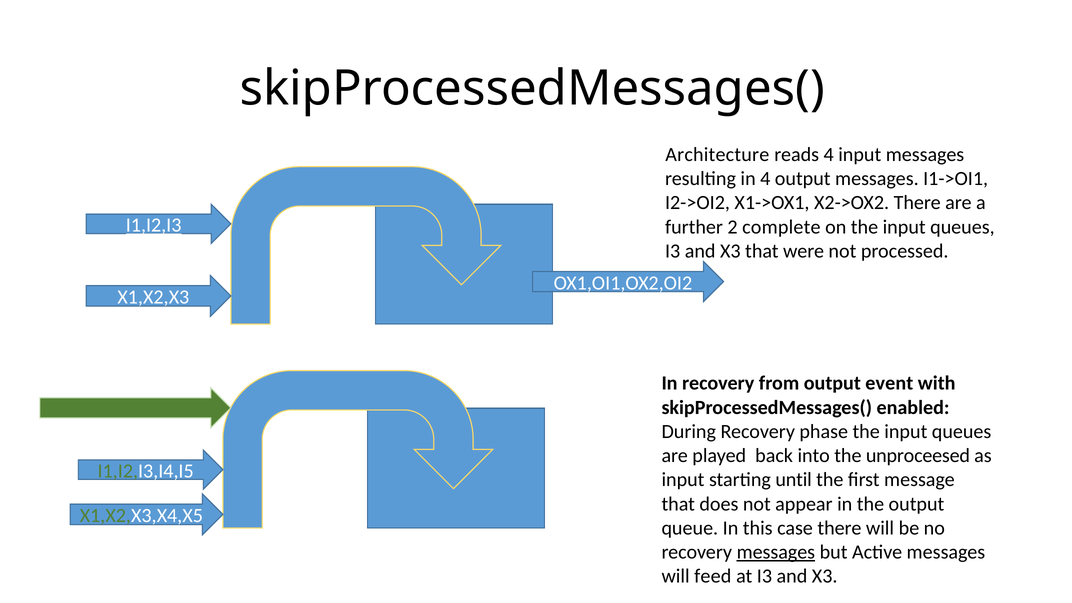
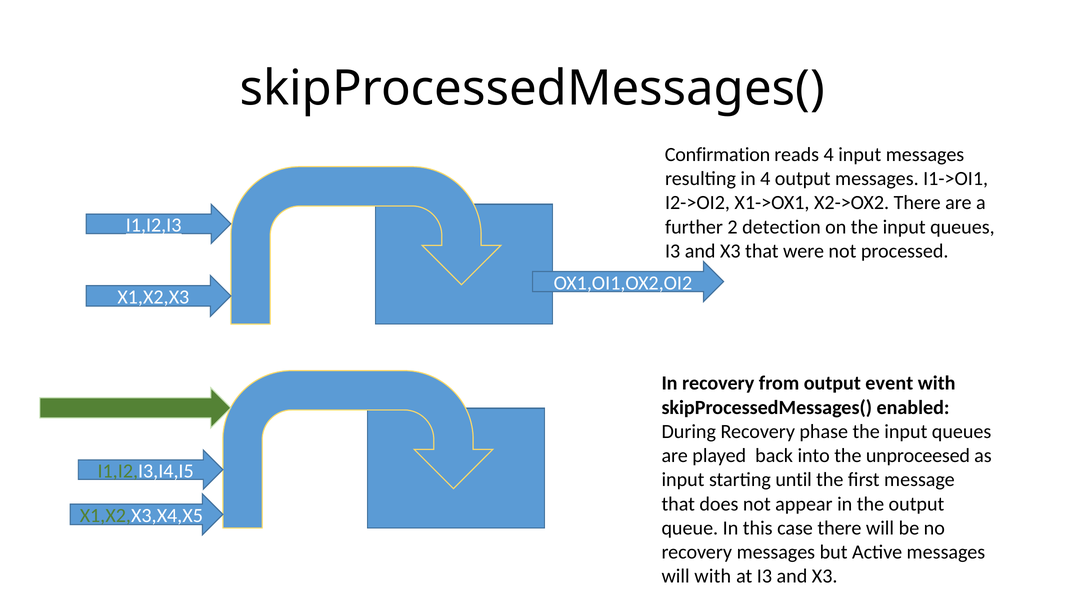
Architecture: Architecture -> Confirmation (718, 155)
complete: complete -> detection (781, 227)
messages underline: present -> none (776, 552)
will feed: feed -> with (713, 576)
